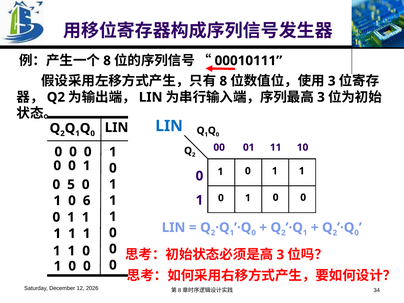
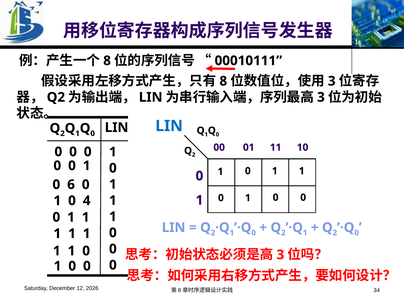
5: 5 -> 6 (71, 185)
6: 6 -> 4 (87, 201)
